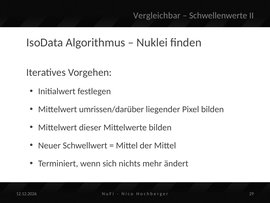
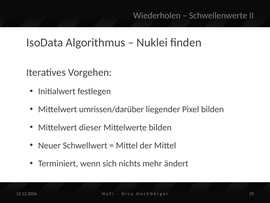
Vergleichbar: Vergleichbar -> Wiederholen (157, 15)
